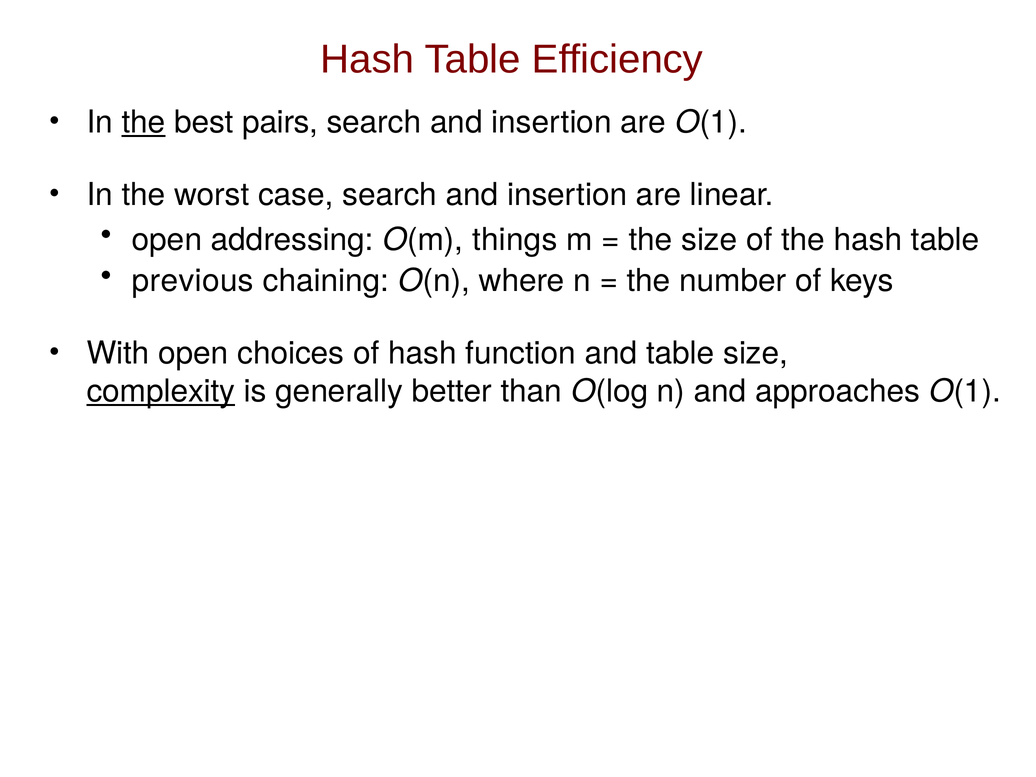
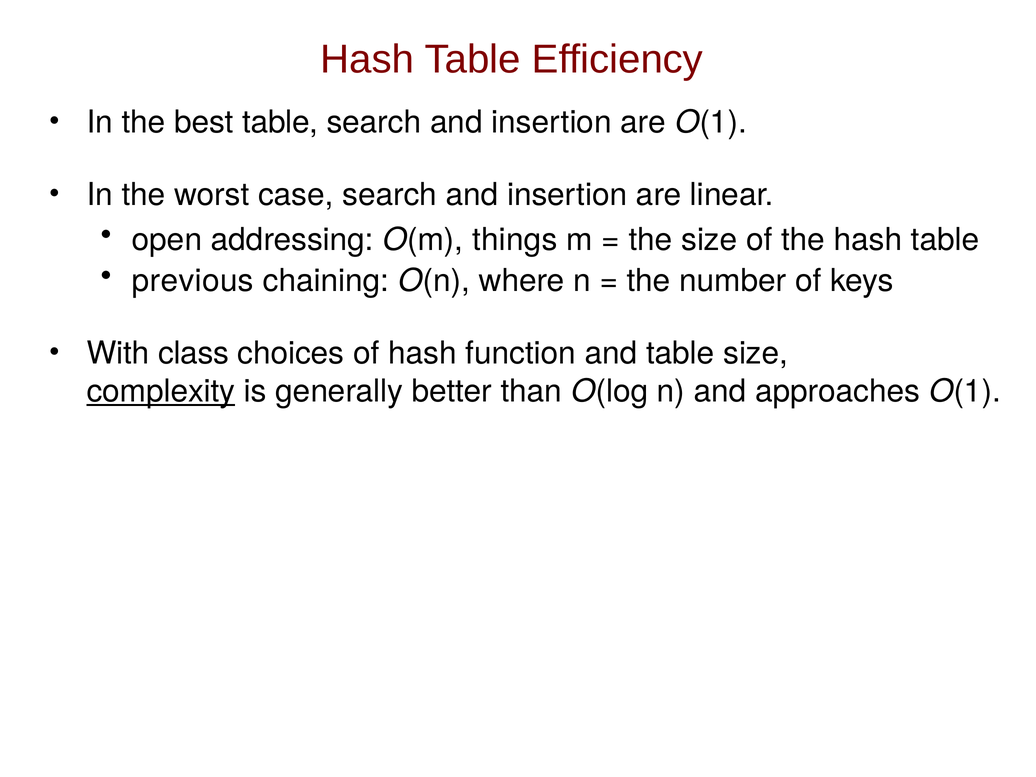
the underline: present -> none (144, 122)
best pairs: pairs -> table (280, 122)
With open: open -> class (194, 353)
